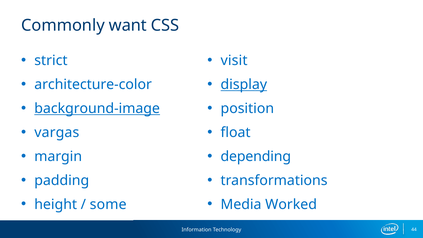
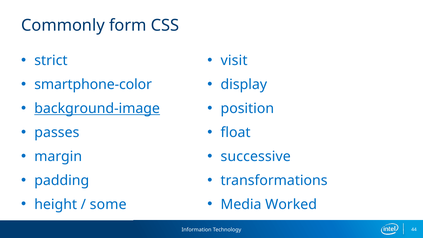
want: want -> form (128, 25)
architecture-color: architecture-color -> smartphone-color (93, 85)
display underline: present -> none (244, 85)
vargas: vargas -> passes (57, 133)
depending: depending -> successive (256, 156)
